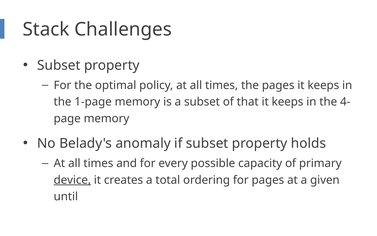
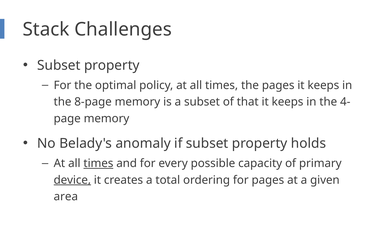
1-page: 1-page -> 8-page (93, 102)
times underline: none -> present (98, 163)
until: until -> area (66, 196)
